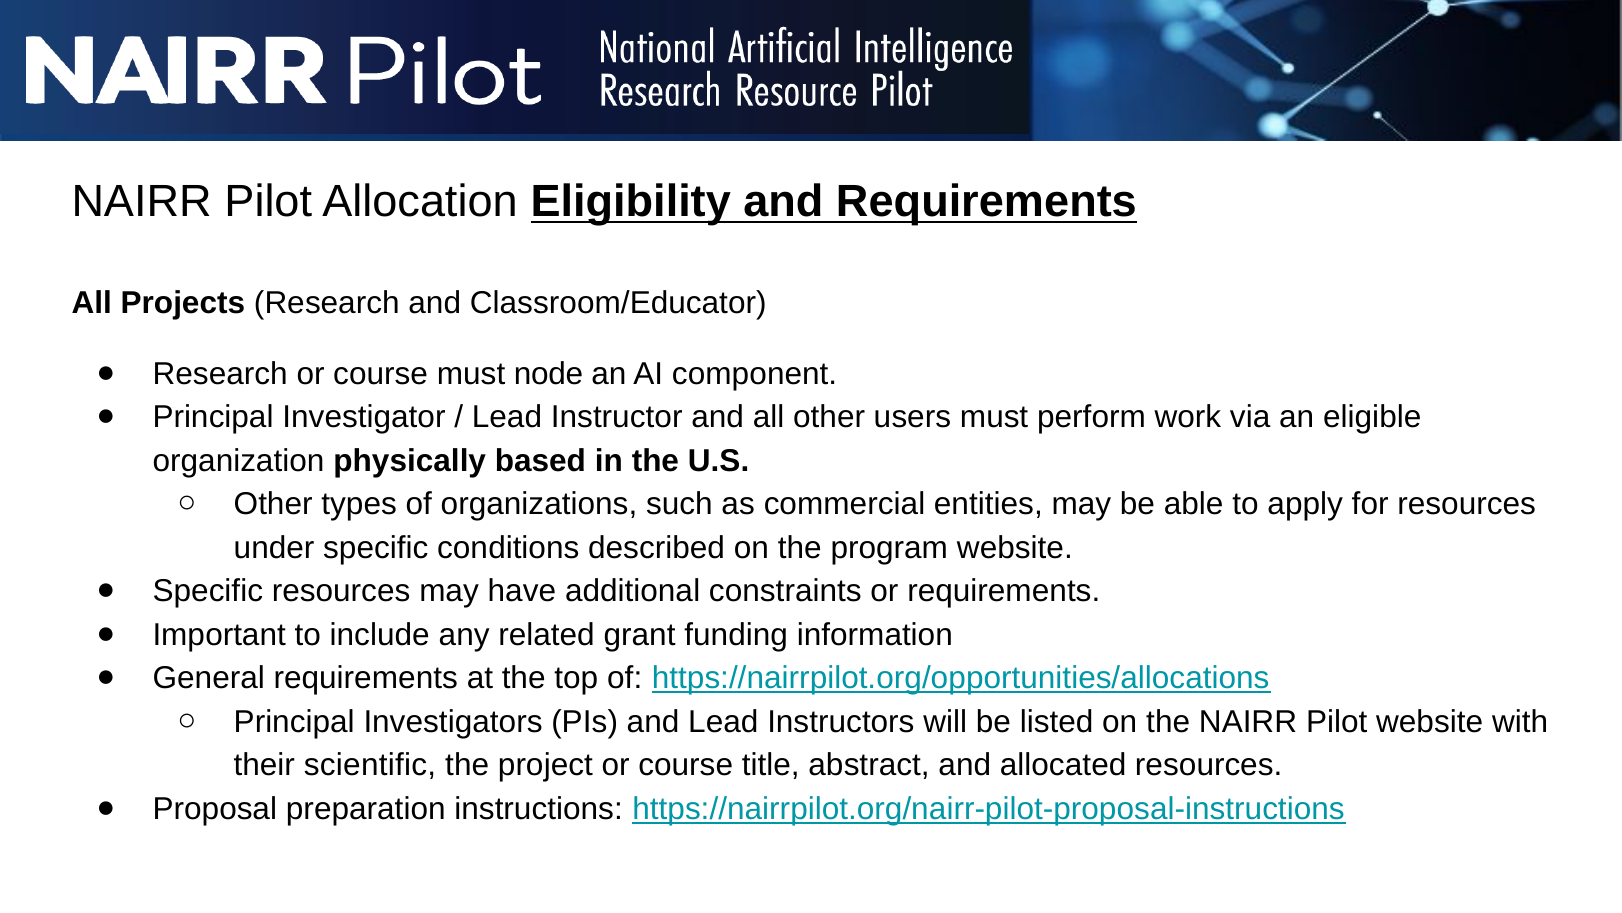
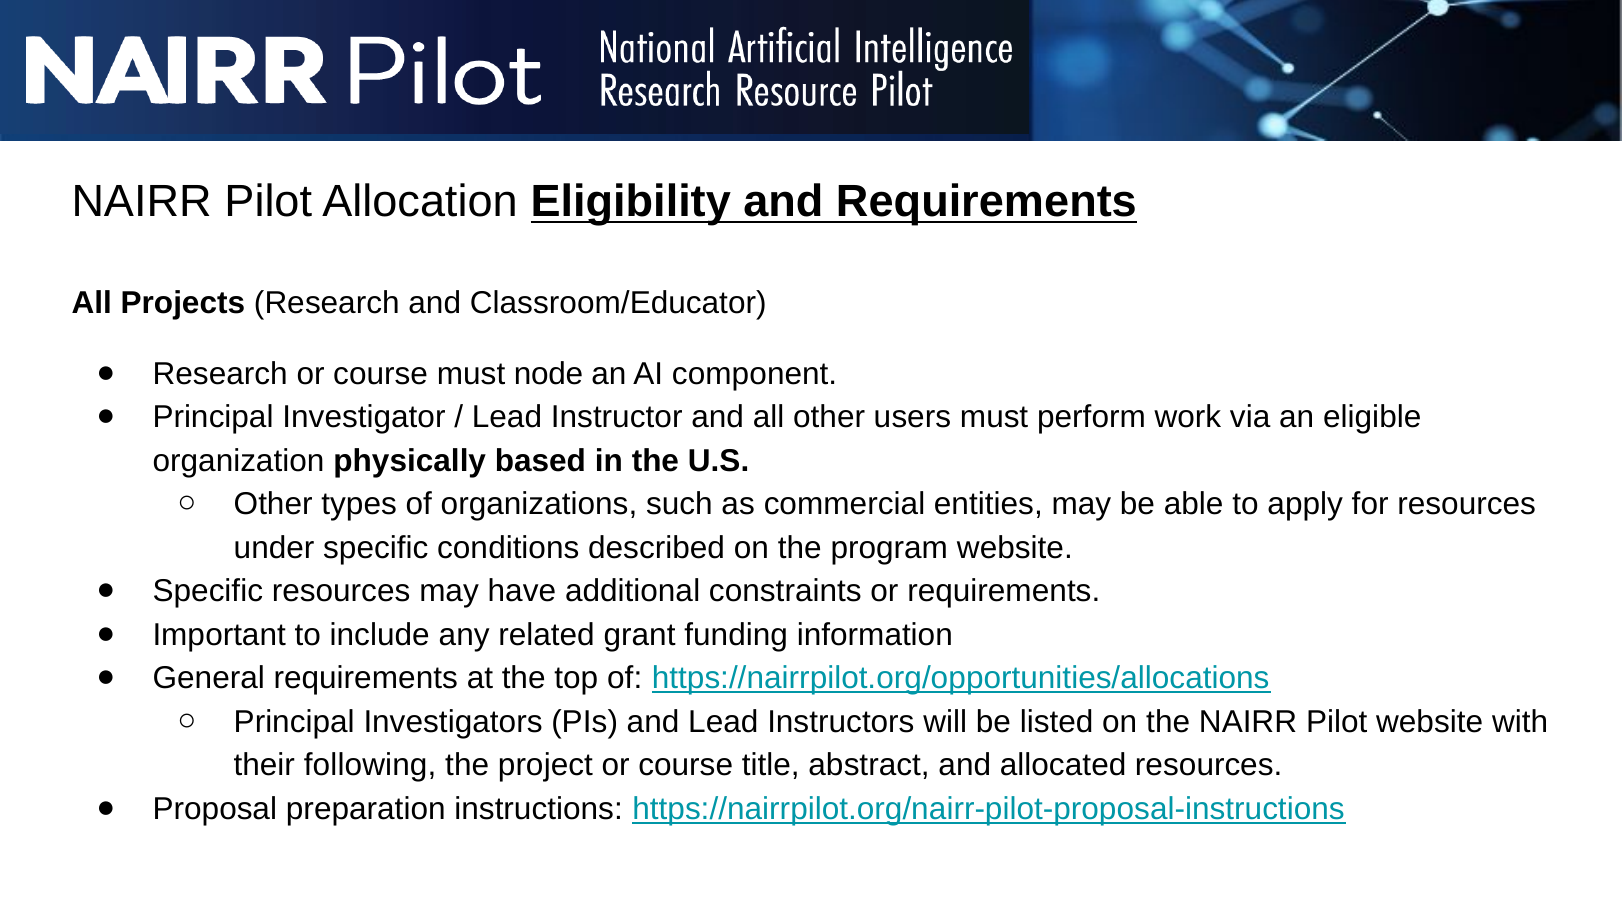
scientific: scientific -> following (370, 765)
